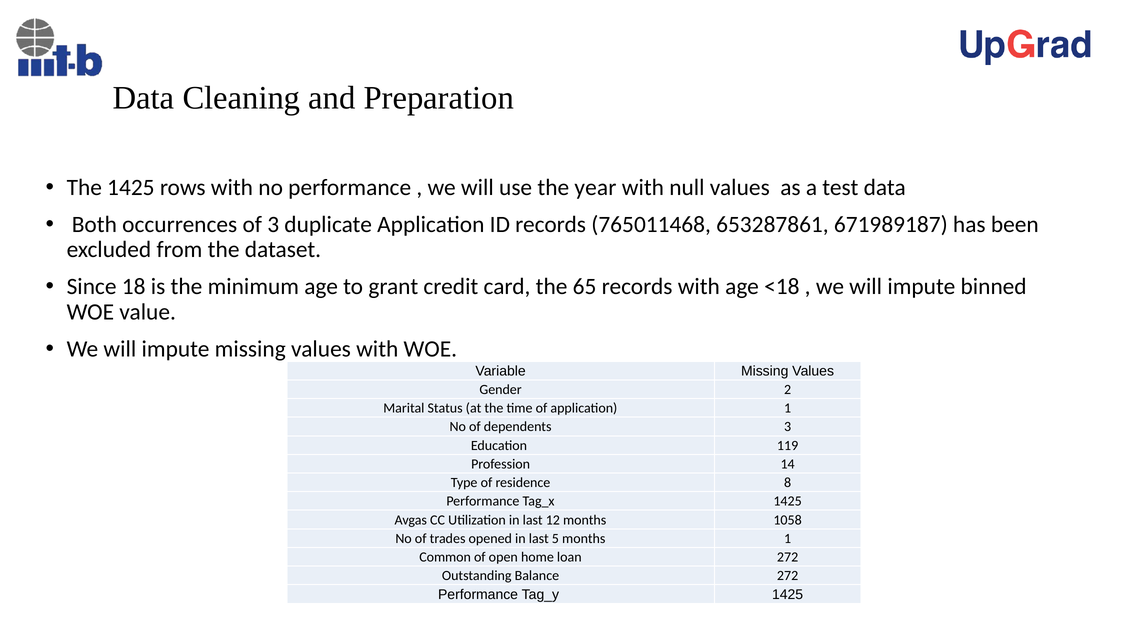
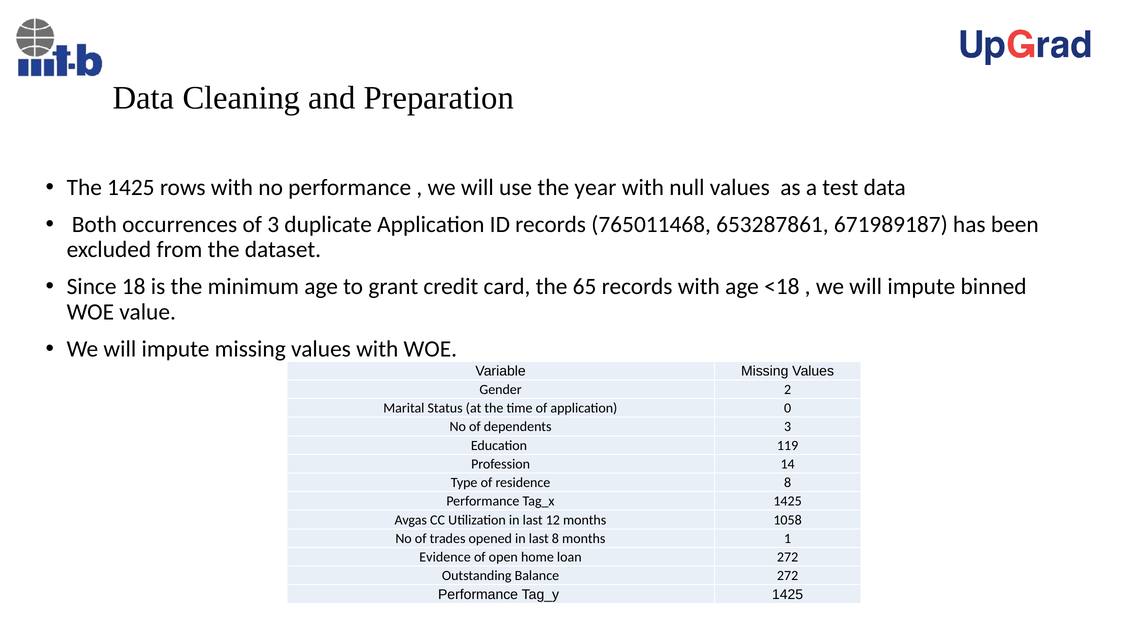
application 1: 1 -> 0 (788, 408)
last 5: 5 -> 8 (555, 538)
Common: Common -> Evidence (445, 557)
